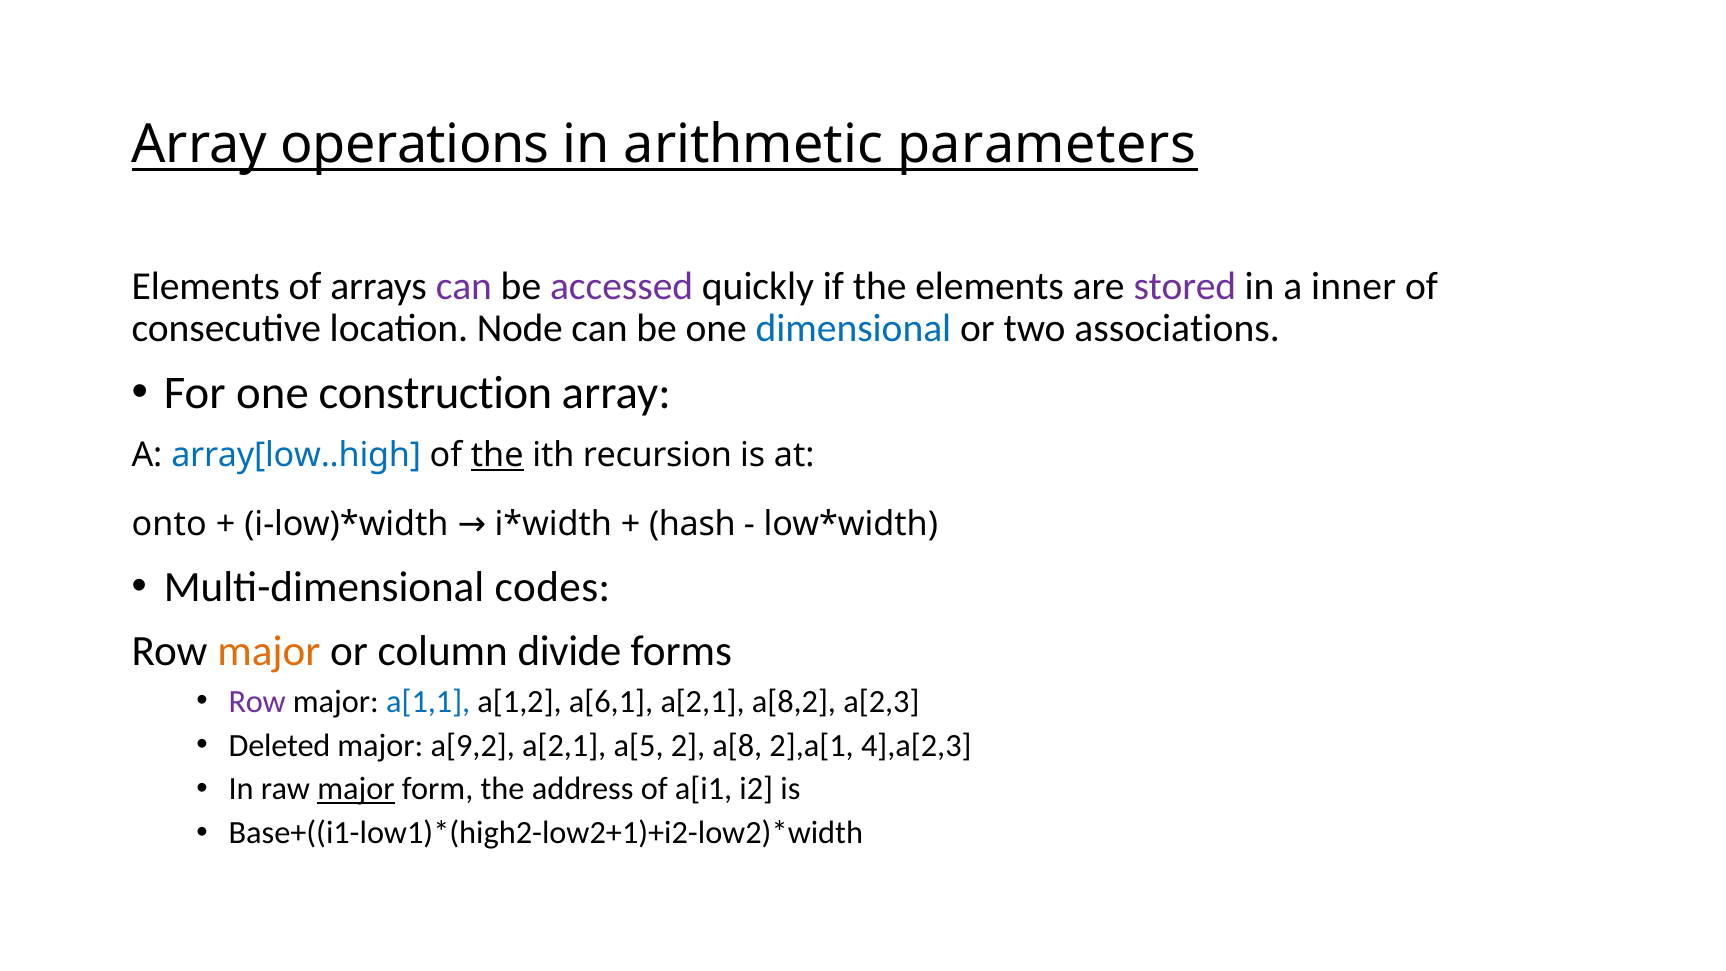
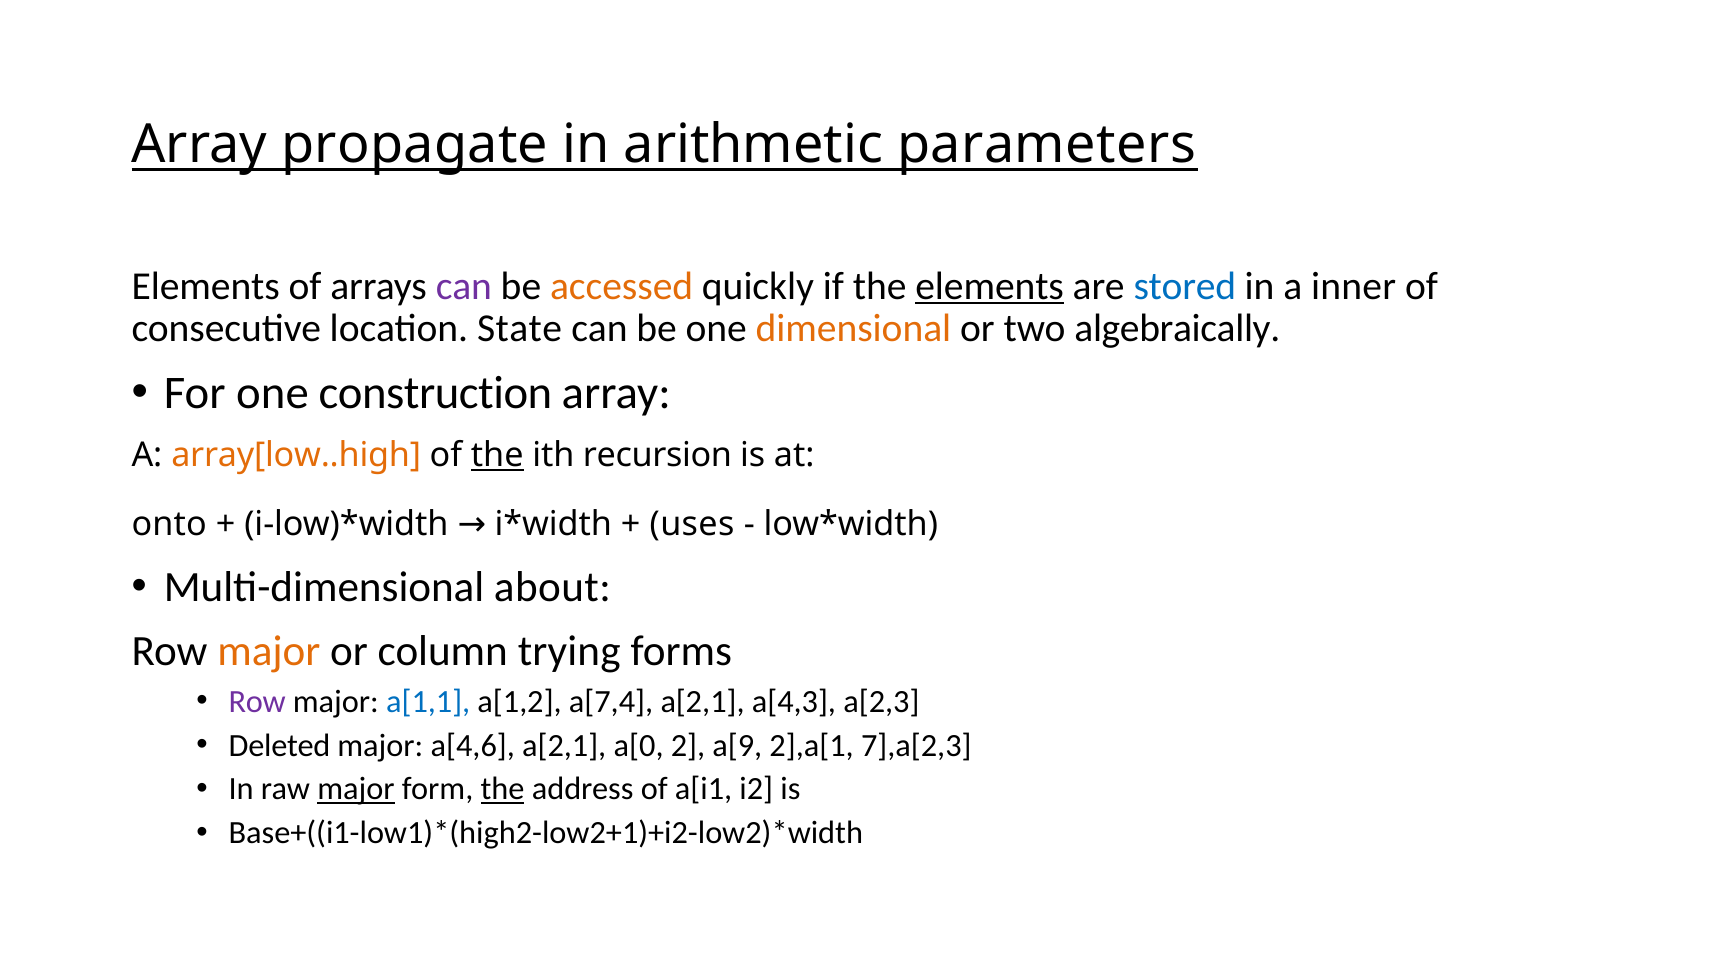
operations: operations -> propagate (415, 145)
accessed colour: purple -> orange (622, 286)
elements underline: none -> present (990, 286)
stored colour: purple -> blue (1185, 286)
Node: Node -> State (520, 329)
dimensional colour: blue -> orange (853, 329)
associations: associations -> algebraically (1177, 329)
array[low..high colour: blue -> orange (296, 455)
hash: hash -> uses (692, 524)
codes: codes -> about (552, 587)
divide: divide -> trying (569, 652)
a[6,1: a[6,1 -> a[7,4 (611, 701)
a[8,2: a[8,2 -> a[4,3 (794, 701)
a[9,2: a[9,2 -> a[4,6 (473, 745)
a[5: a[5 -> a[0 (639, 745)
a[8: a[8 -> a[9 (737, 745)
4],a[2,3: 4],a[2,3 -> 7],a[2,3 (916, 745)
the underline: none -> present (503, 789)
